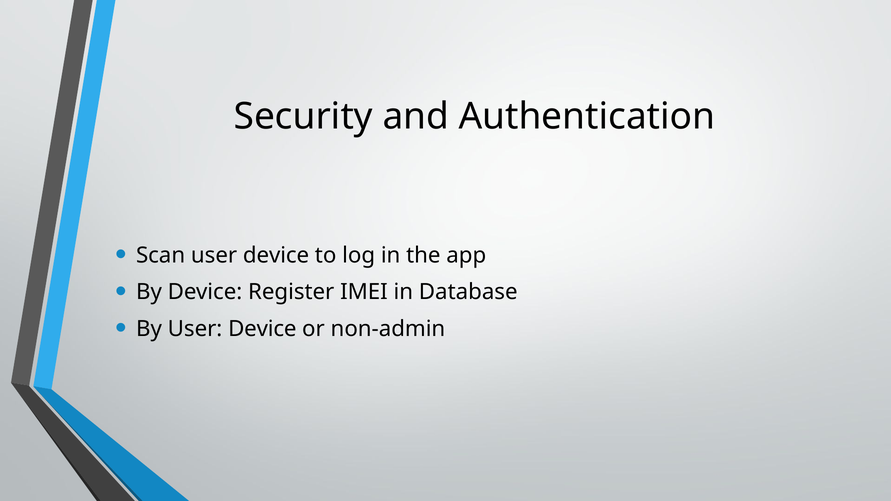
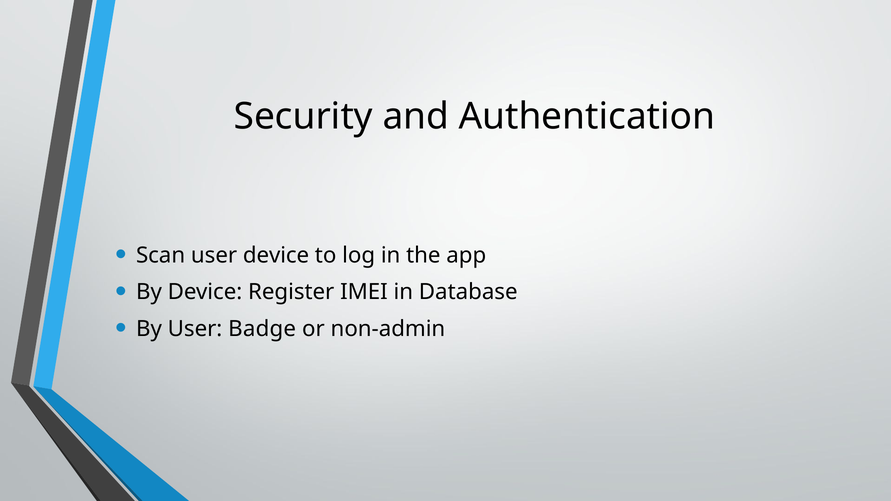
By User Device: Device -> Badge (262, 329)
